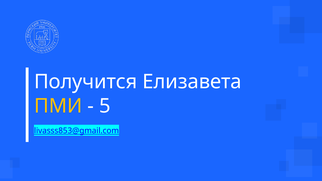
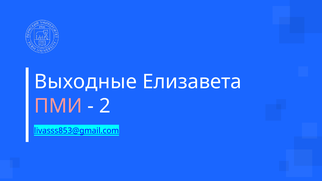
Получится: Получится -> Выходные (85, 82)
ПМИ colour: yellow -> pink (58, 106)
5: 5 -> 2 (105, 106)
